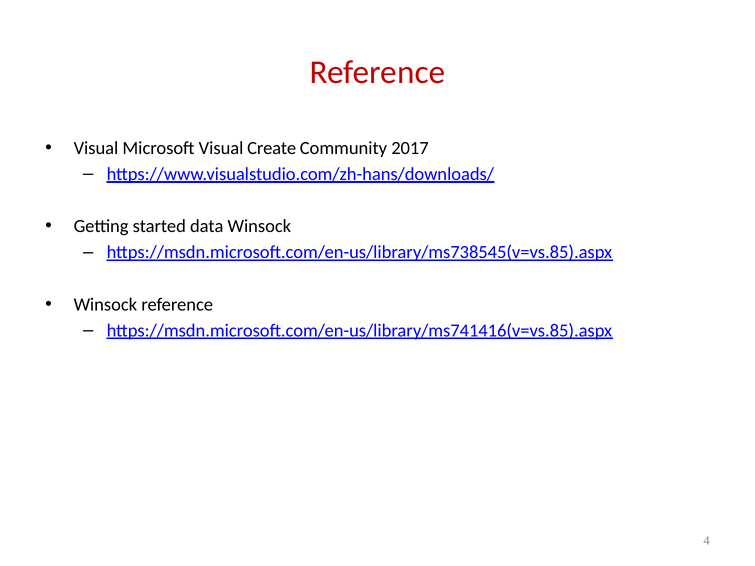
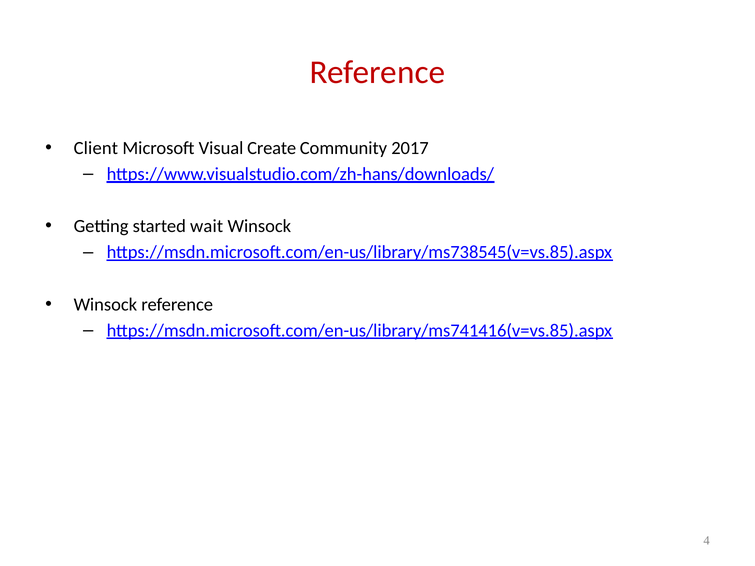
Visual: Visual -> Client (96, 148)
data: data -> wait (207, 226)
